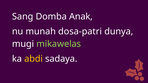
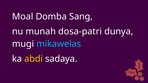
Sang: Sang -> Moal (23, 17)
Anak: Anak -> Sang (81, 17)
mikawelas colour: light green -> light blue (59, 44)
